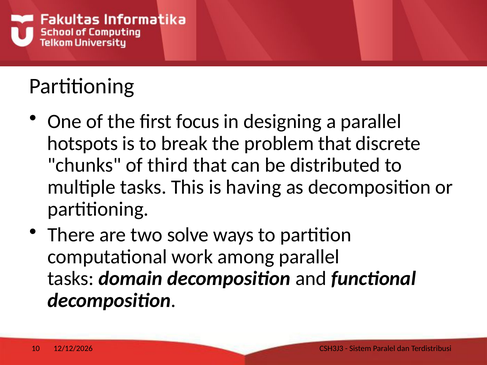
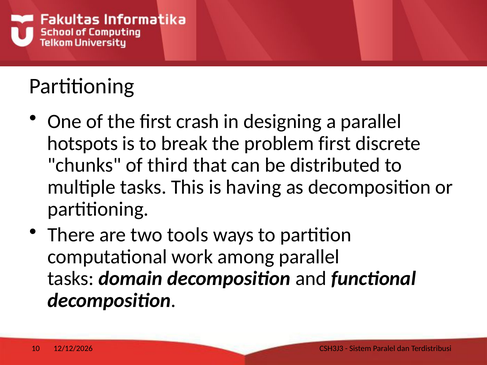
focus: focus -> crash (198, 122)
problem that: that -> first (335, 143)
solve: solve -> tools (188, 235)
